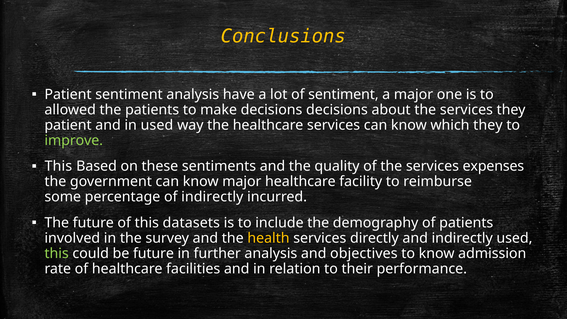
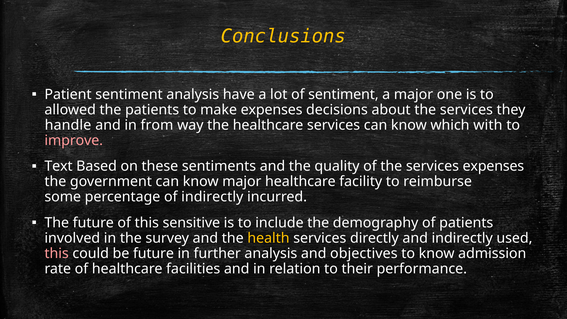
make decisions: decisions -> expenses (272, 110)
patient: patient -> handle (68, 125)
in used: used -> from (157, 125)
which they: they -> with (488, 125)
improve colour: light green -> pink (74, 140)
This: This -> Text (59, 166)
datasets: datasets -> sensitive (191, 223)
this colour: light green -> pink (57, 253)
